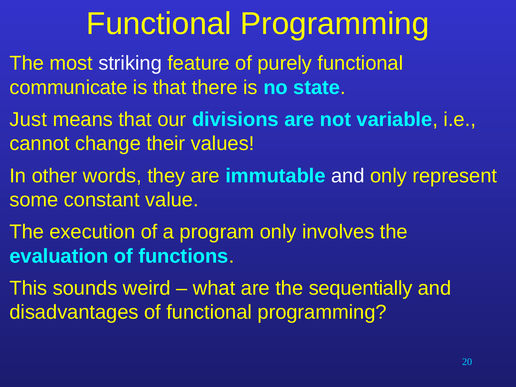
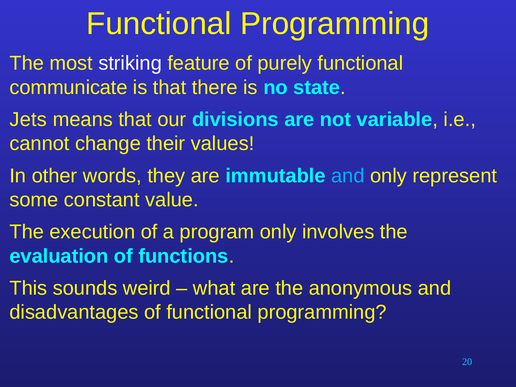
Just: Just -> Jets (28, 120)
and colour: white -> light blue (348, 176)
sequentially: sequentially -> anonymous (360, 288)
